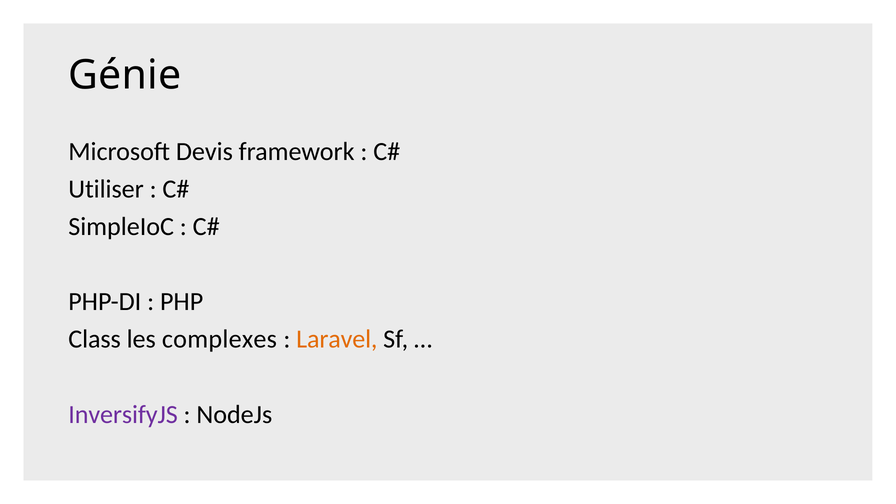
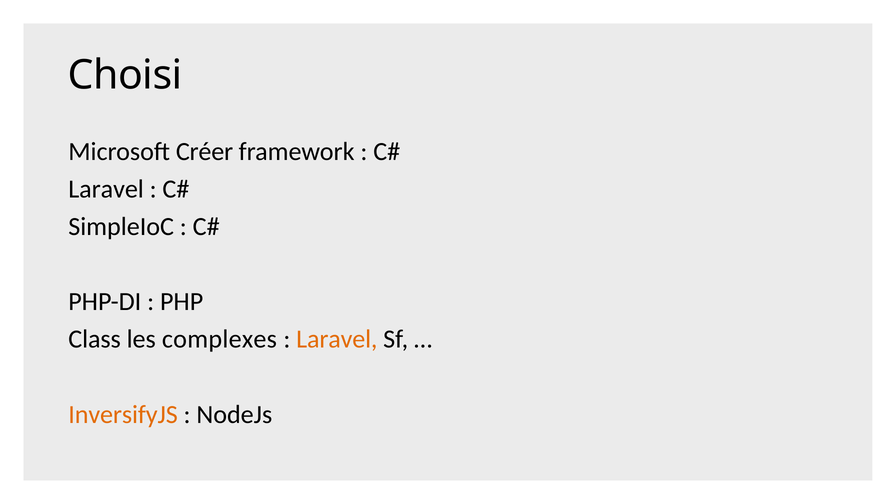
Génie: Génie -> Choisi (125, 75)
Devis: Devis -> Créer (205, 151)
Utiliser: Utiliser -> Laravel (106, 189)
InversifyJS colour: purple -> orange (123, 414)
